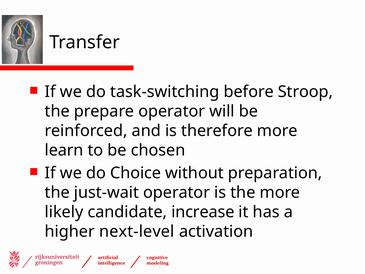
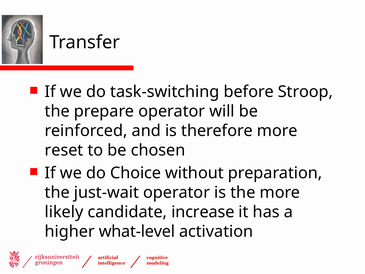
learn: learn -> reset (64, 150)
next-level: next-level -> what-level (137, 231)
